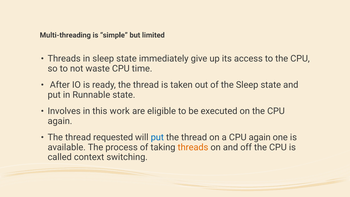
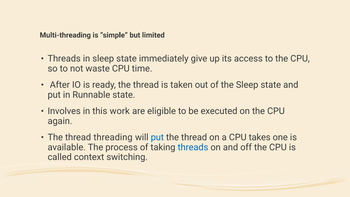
requested: requested -> threading (113, 137)
a CPU again: again -> takes (260, 137)
threads colour: orange -> blue (193, 147)
